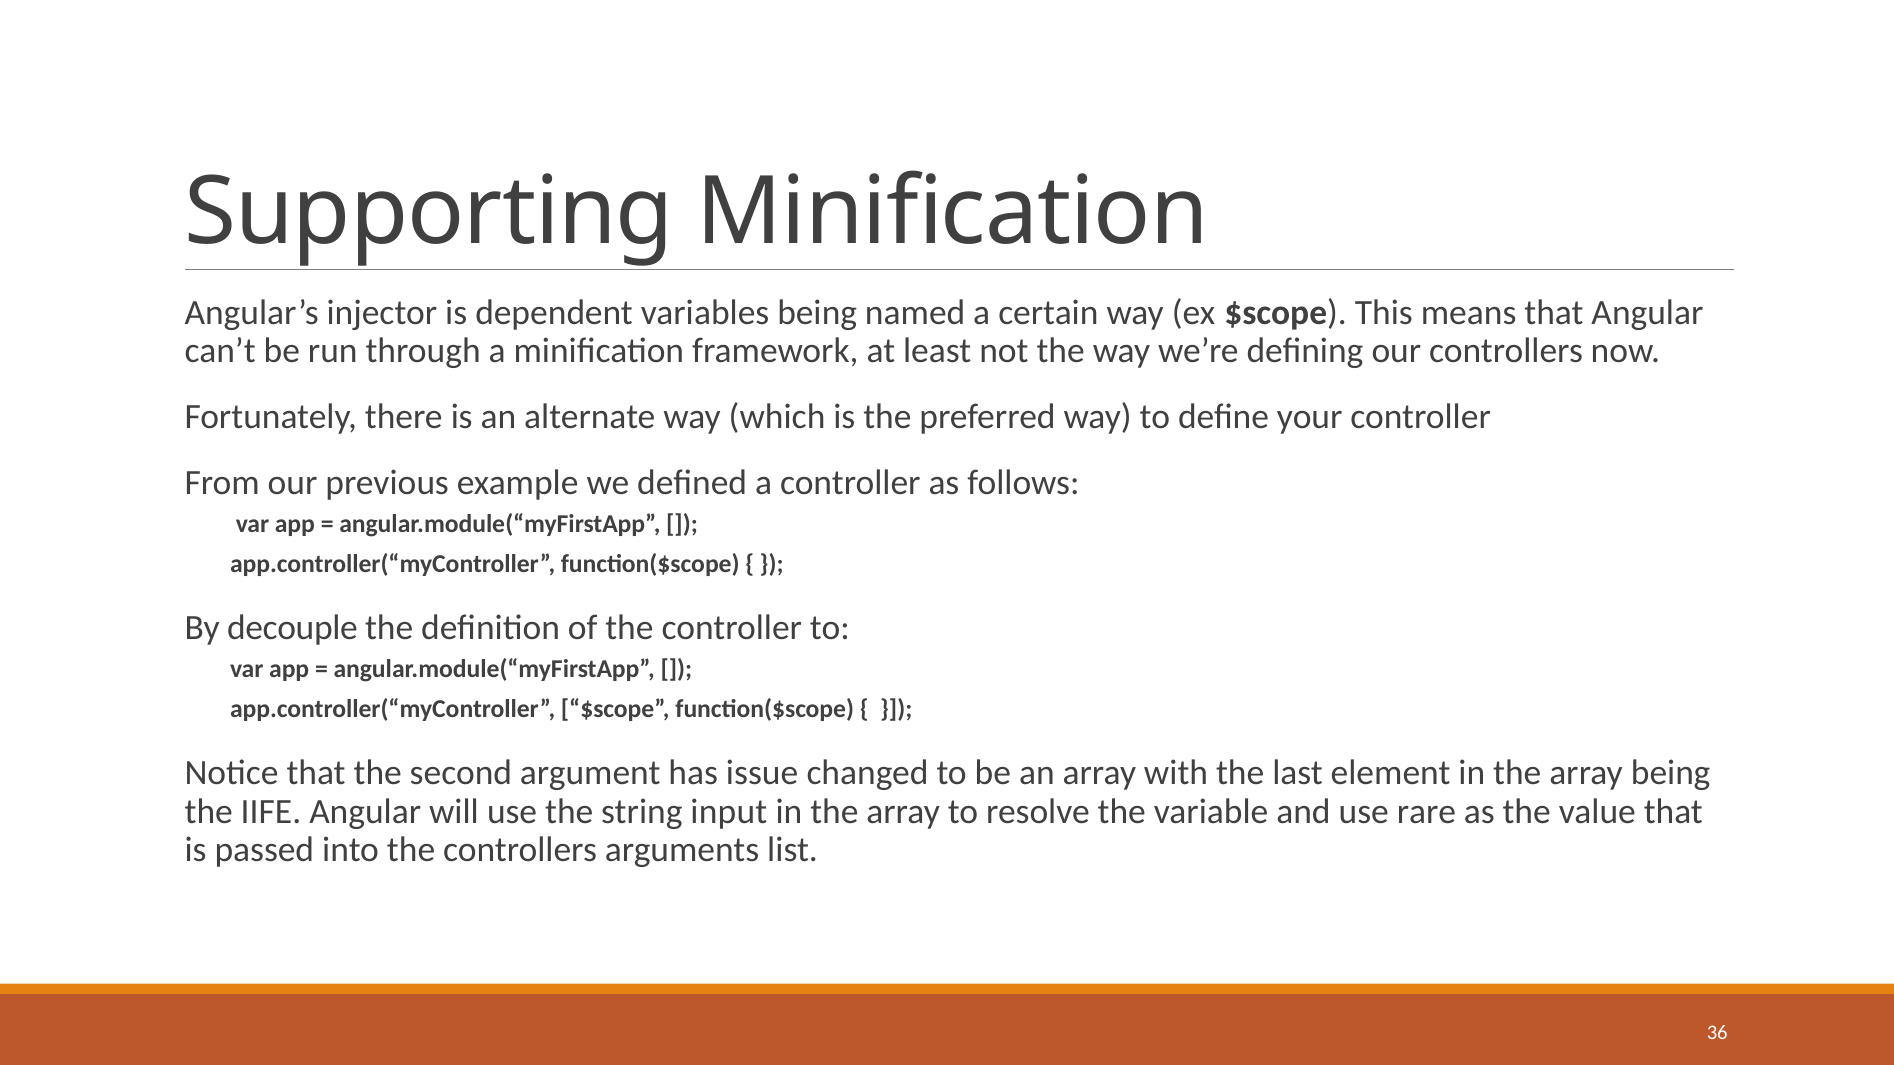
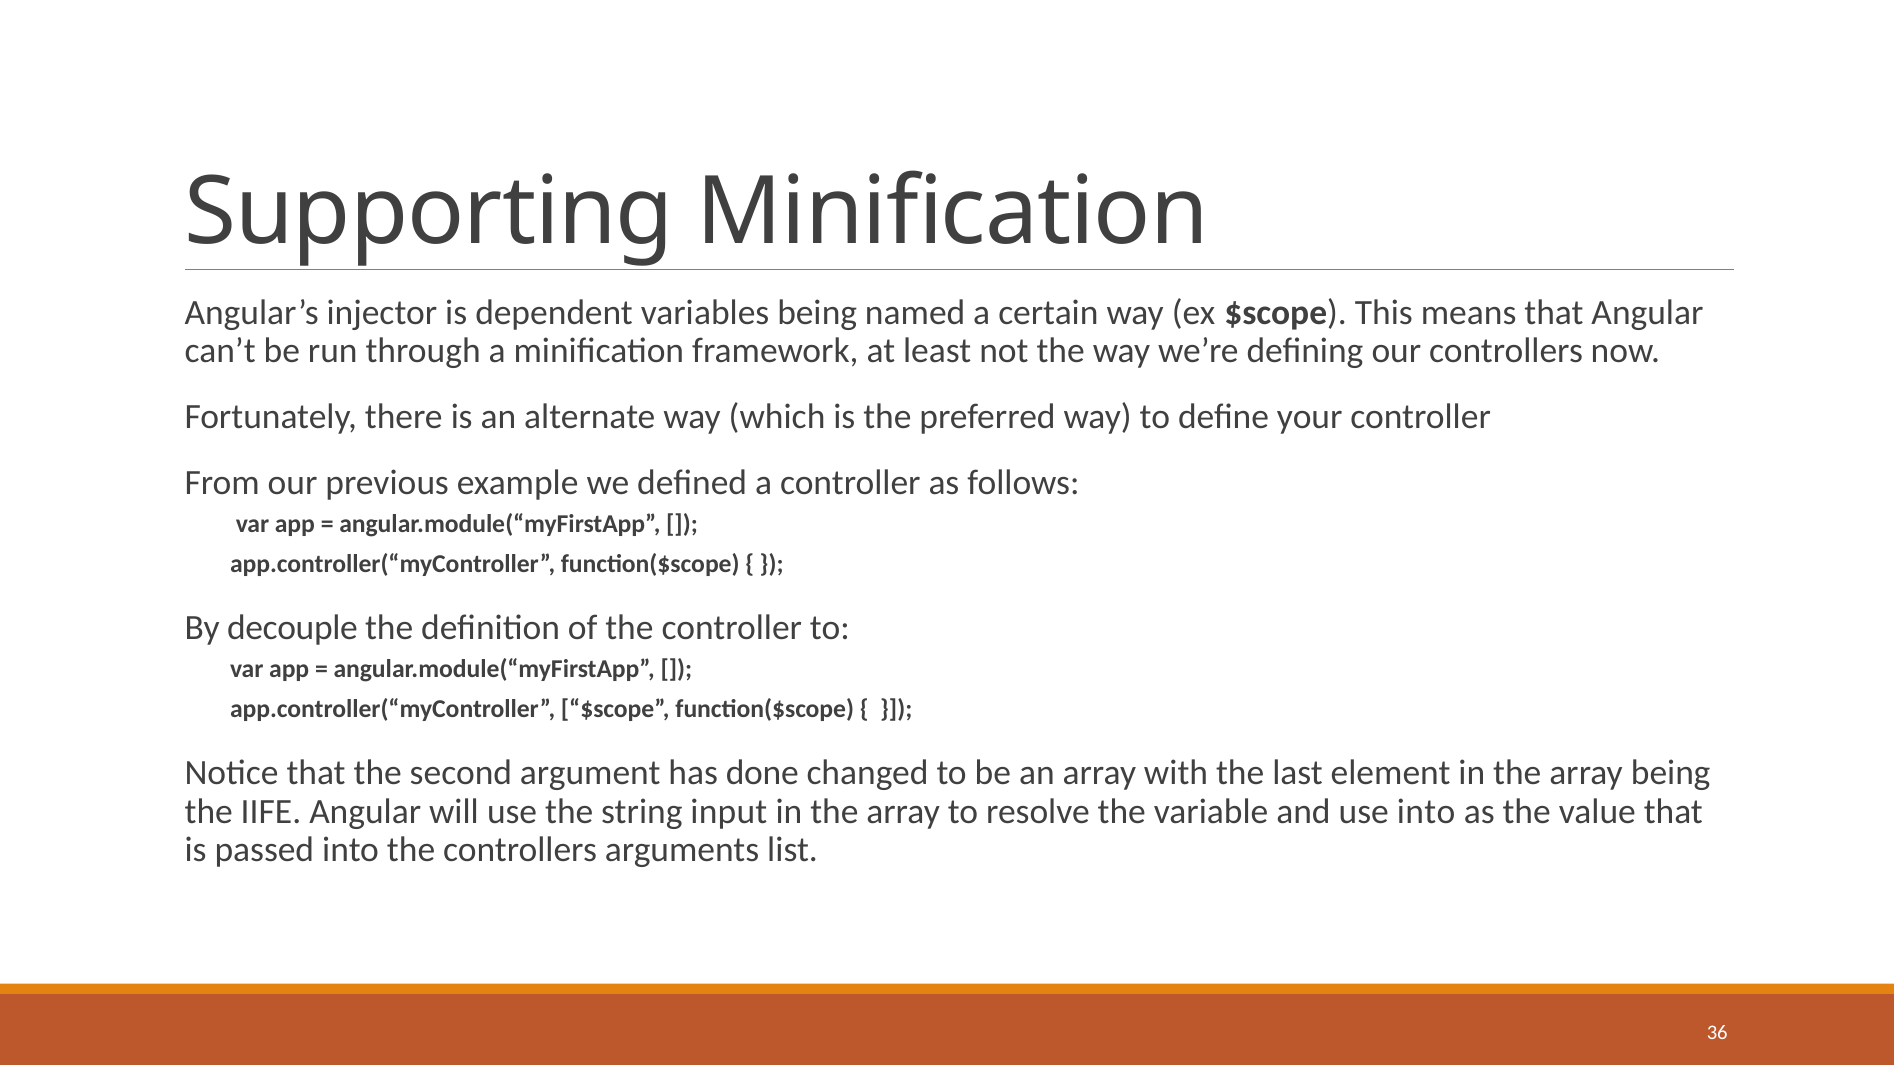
issue: issue -> done (762, 774)
use rare: rare -> into (1426, 812)
